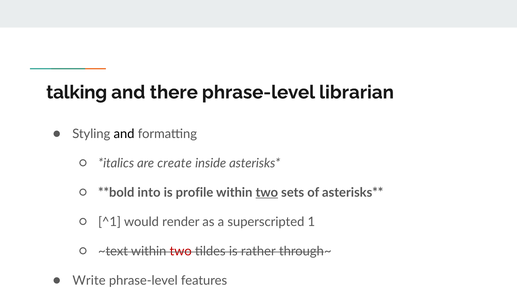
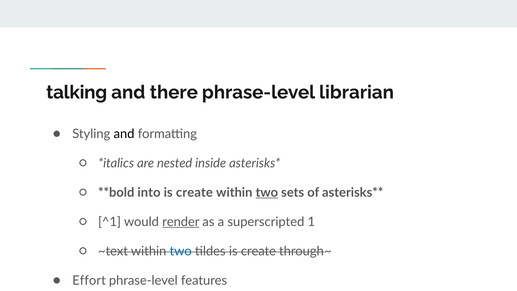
create: create -> nested (175, 163)
profile: profile -> create (194, 192)
render underline: none -> present (181, 222)
two colour: red -> blue (181, 251)
tildes is rather: rather -> create (258, 251)
Write: Write -> Effort (89, 280)
